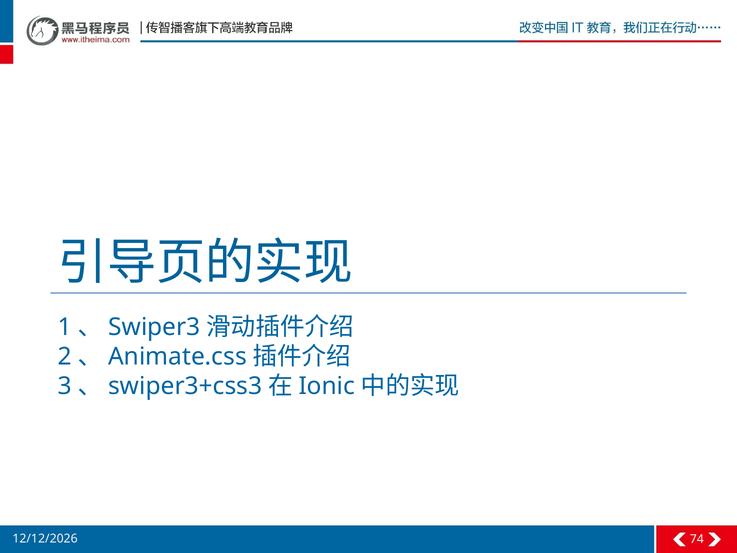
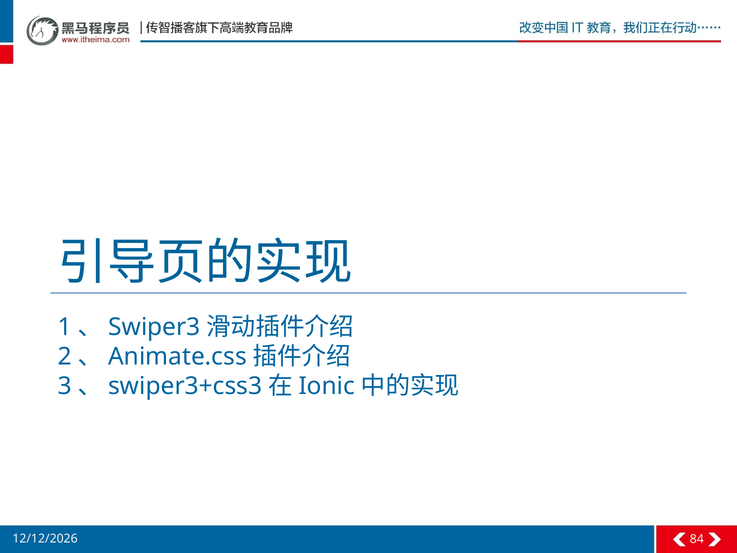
74: 74 -> 84 (697, 539)
